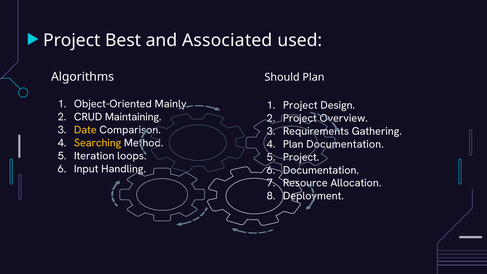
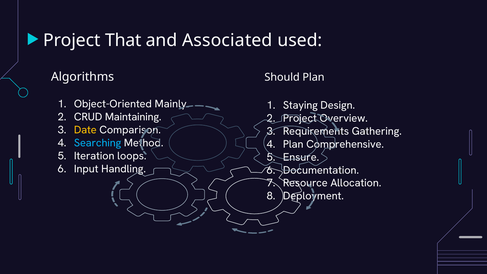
Best: Best -> That (123, 40)
Project: Project -> Staying (300, 105)
Searching colour: yellow -> light blue (98, 143)
Plan Documentation: Documentation -> Comprehensive (345, 144)
Project: Project -> Ensure (301, 157)
